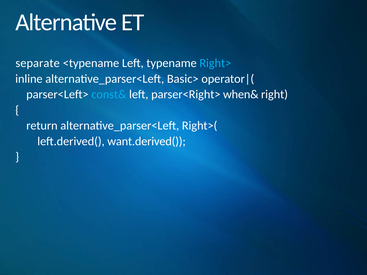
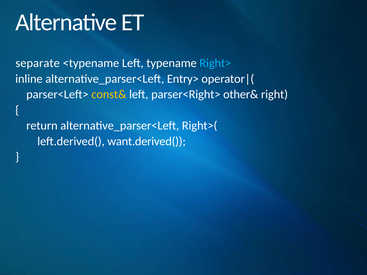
Basic>: Basic> -> Entry> (183, 79)
const& colour: light blue -> yellow (109, 94)
when&: when& -> other& (241, 94)
